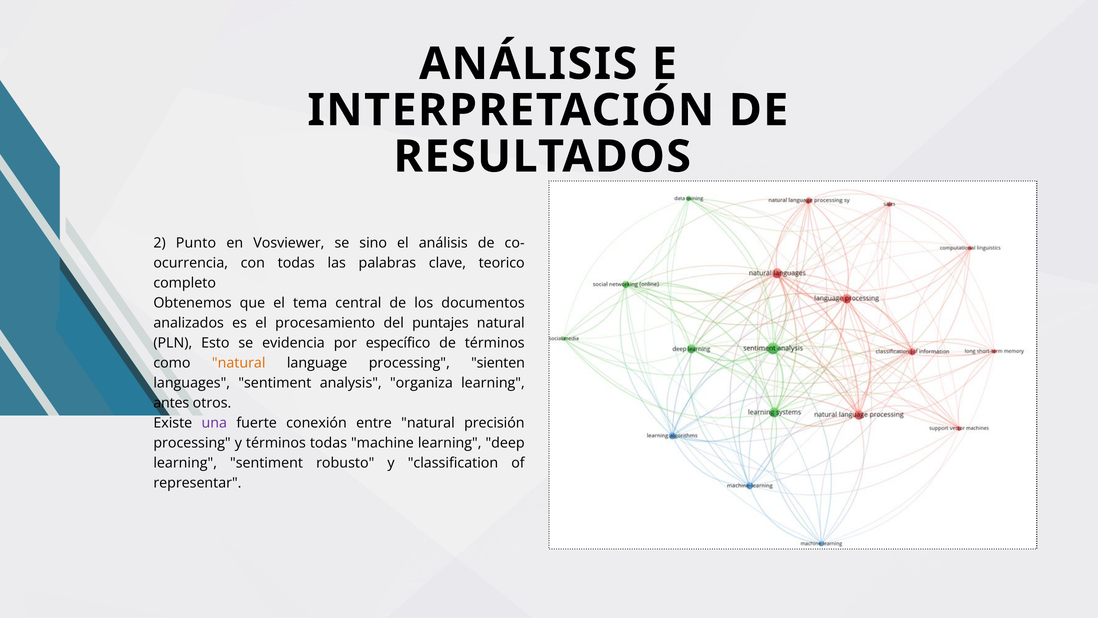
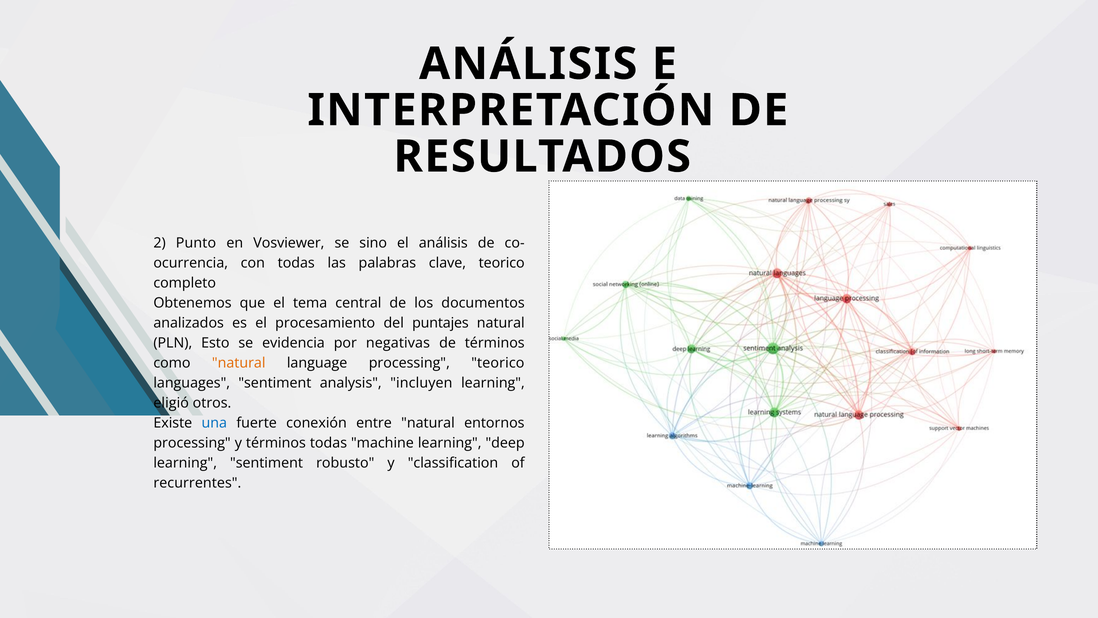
específico: específico -> negativas (398, 343)
processing sienten: sienten -> teorico (498, 363)
organiza: organiza -> incluyen (421, 383)
antes: antes -> eligió (171, 403)
una colour: purple -> blue (214, 423)
precisión: precisión -> entornos (494, 423)
representar: representar -> recurrentes (197, 483)
